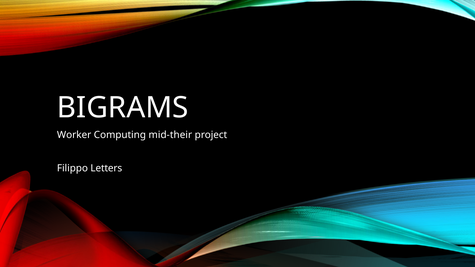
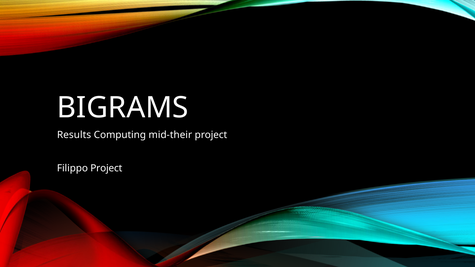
Worker: Worker -> Results (74, 135)
Filippo Letters: Letters -> Project (106, 168)
